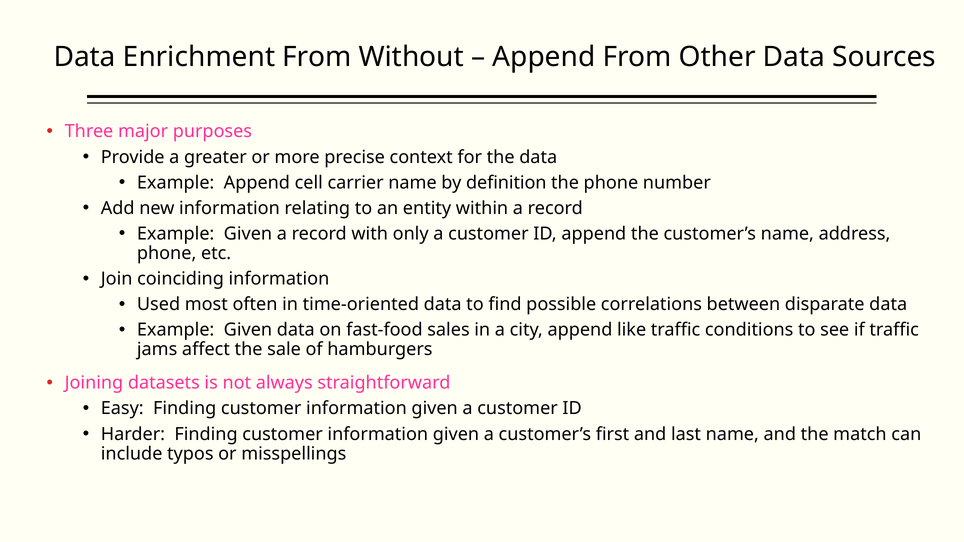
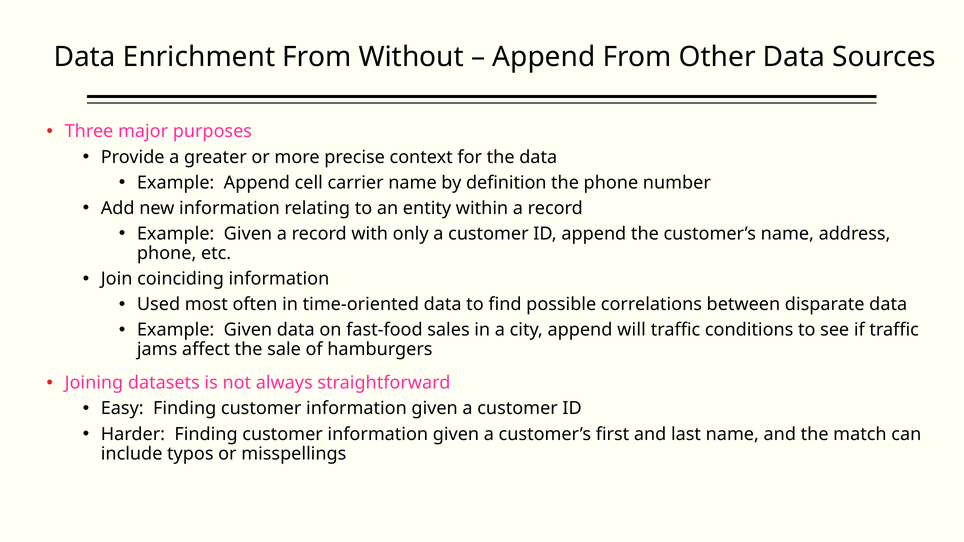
like: like -> will (632, 330)
